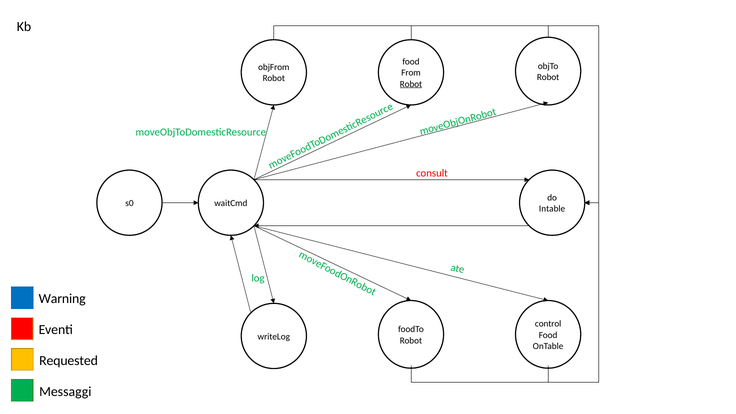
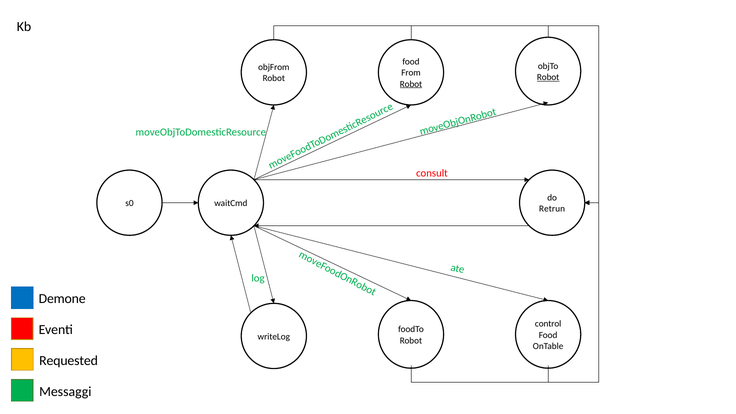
Robot underline: none -> present (548, 77)
Intable: Intable -> Retrun (552, 209)
Warning: Warning -> Demone (62, 299)
